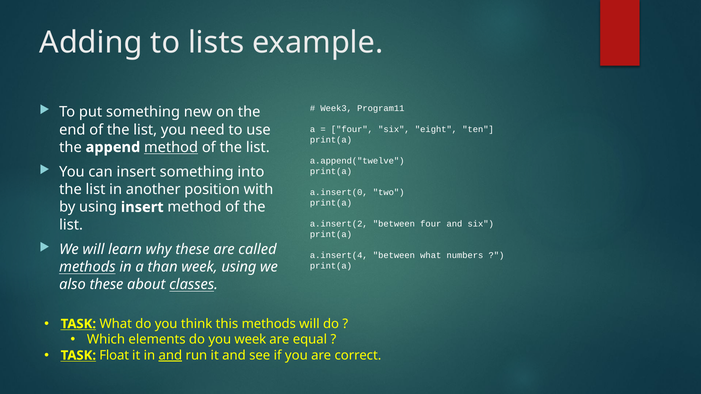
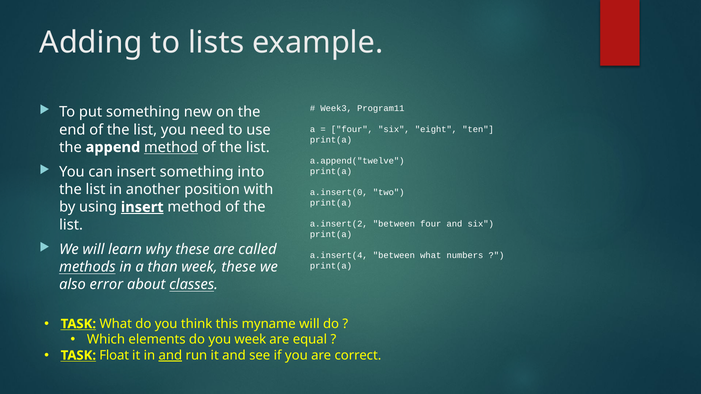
insert underline: none -> present (142, 207)
week using: using -> these (239, 267)
also these: these -> error (106, 285)
this methods: methods -> myname (269, 324)
